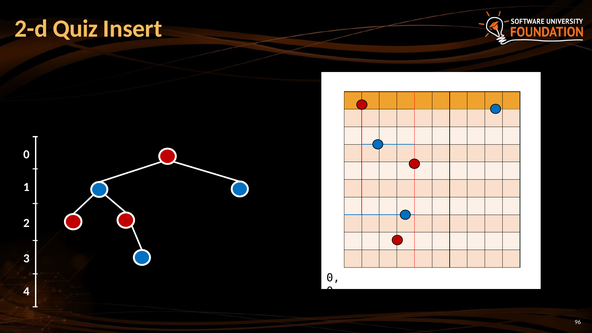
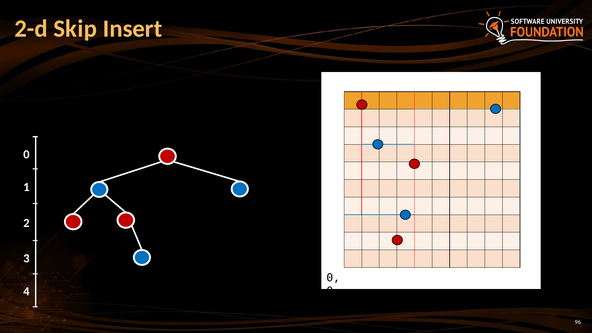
Quiz: Quiz -> Skip (75, 29)
